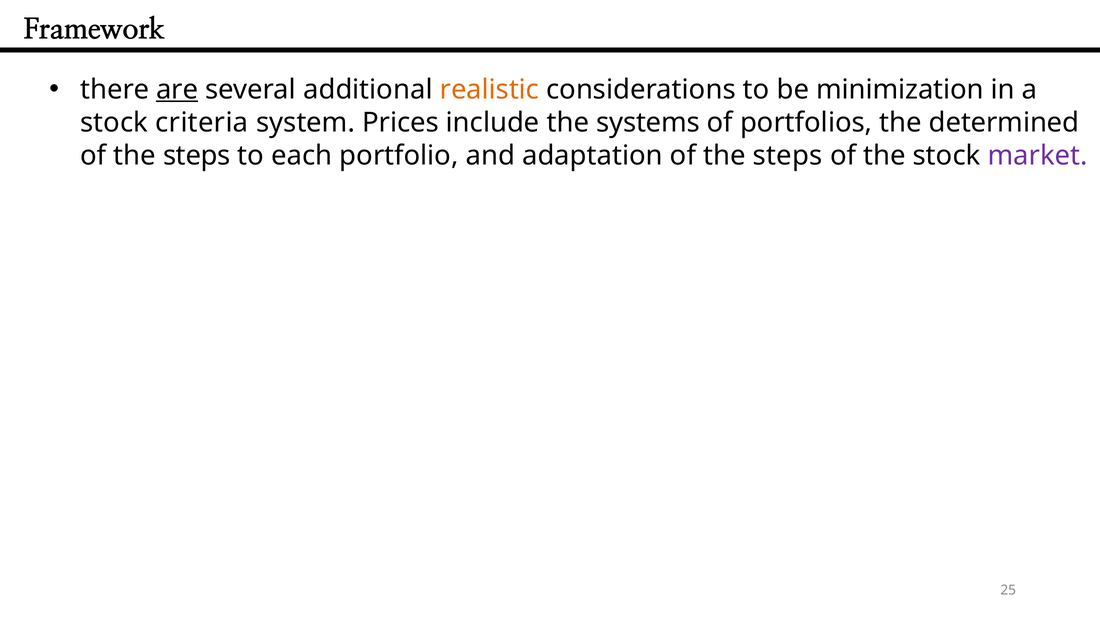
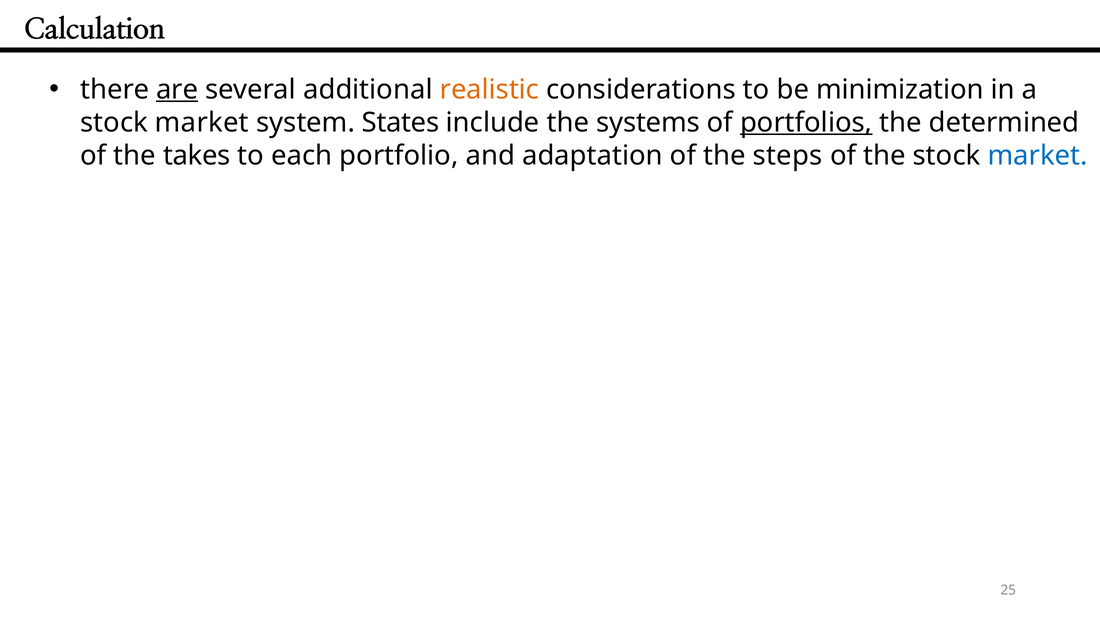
Framework: Framework -> Calculation (95, 30)
criteria: criteria -> market (202, 122)
Prices: Prices -> States (401, 122)
portfolios underline: none -> present (806, 122)
steps: steps -> takes (197, 155)
market colour: purple -> blue (1038, 155)
